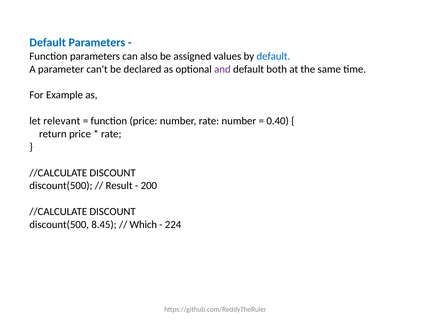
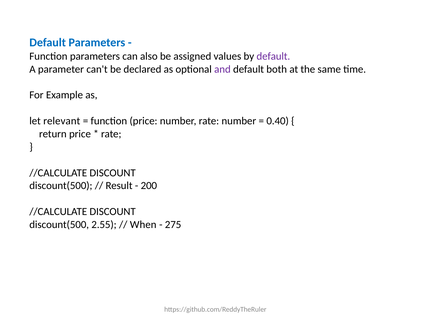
default colour: blue -> purple (273, 56)
8.45: 8.45 -> 2.55 (104, 224)
Which: Which -> When (143, 224)
224: 224 -> 275 (173, 224)
